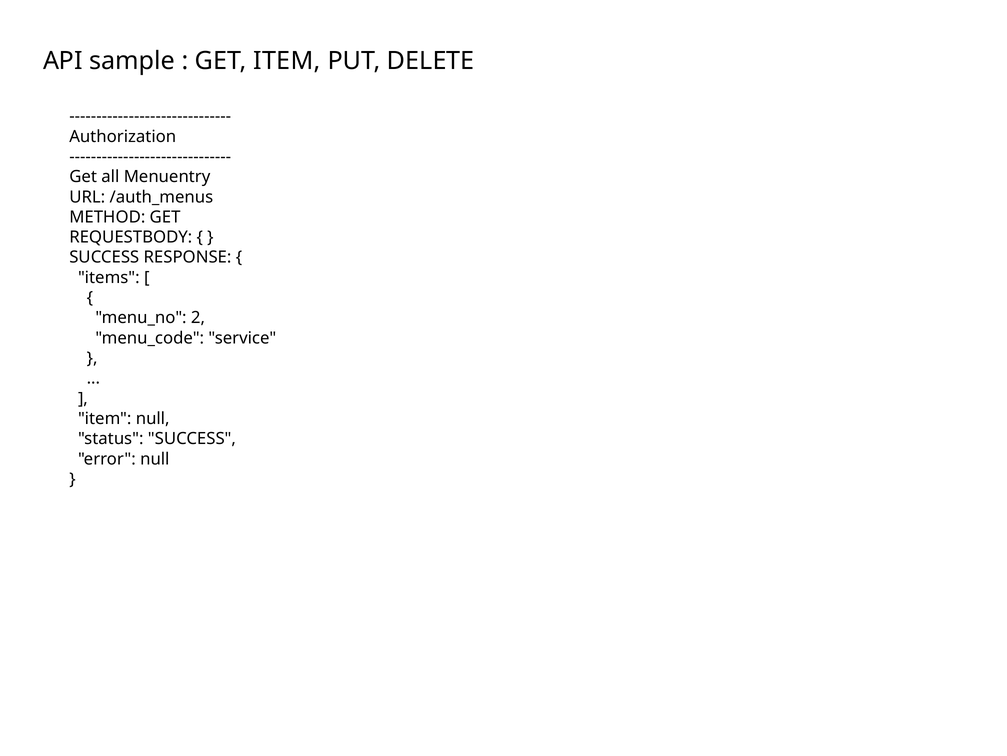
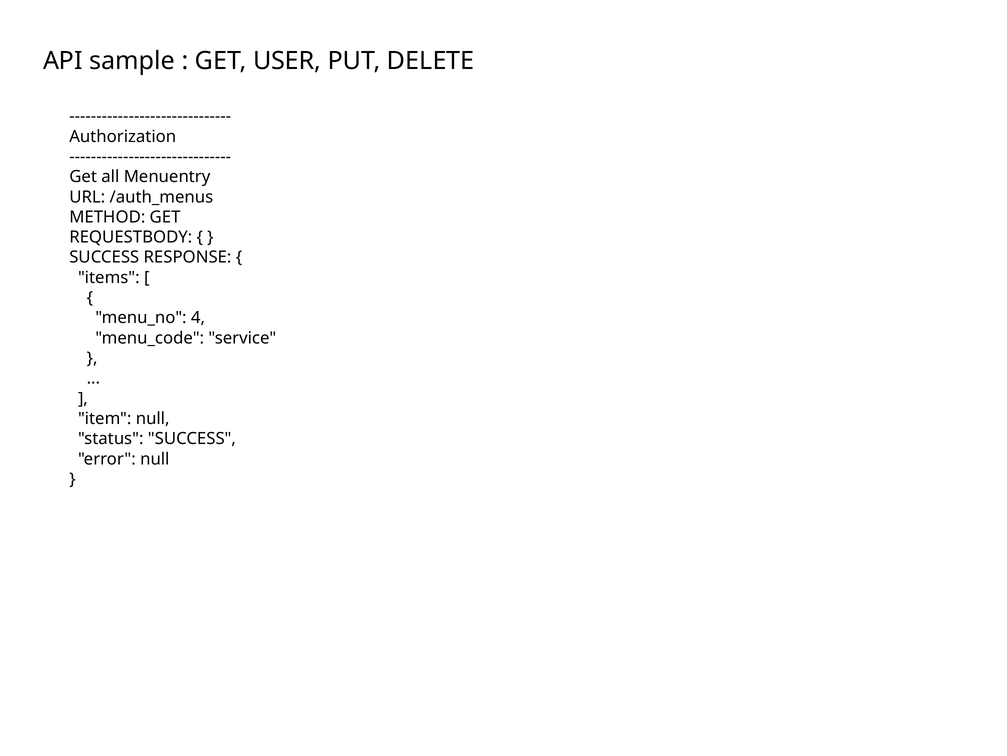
GET ITEM: ITEM -> USER (287, 61)
2: 2 -> 4 (198, 318)
